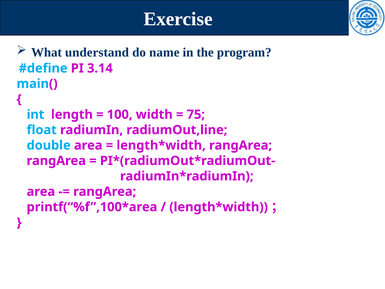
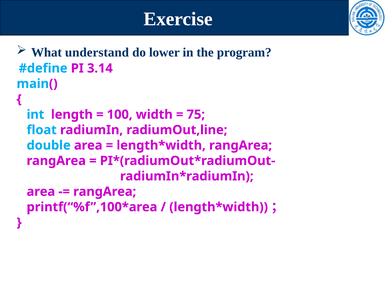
name: name -> lower (164, 52)
